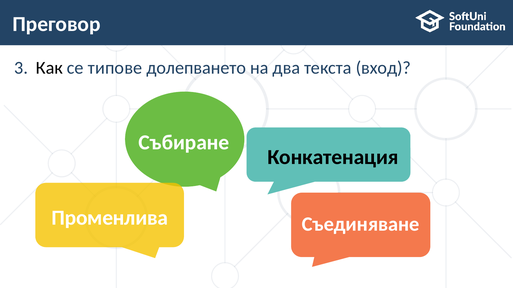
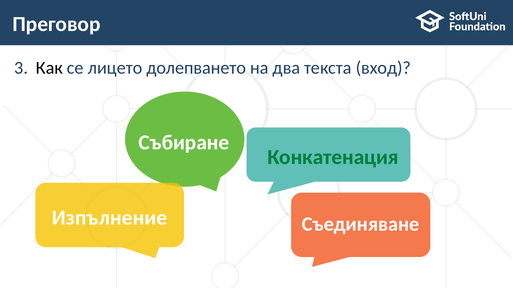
типове: типове -> лицето (115, 68)
Конкатенация colour: black -> green (333, 157)
Променлива: Променлива -> Изпълнение (110, 218)
